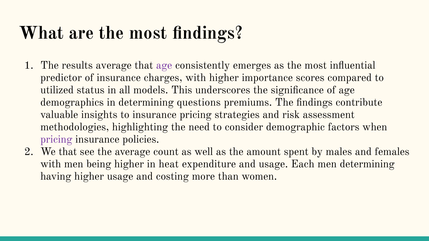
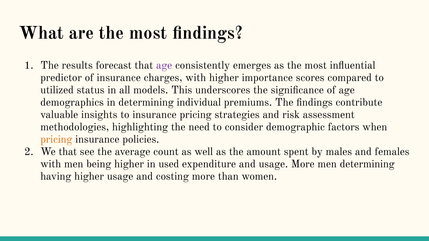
results average: average -> forecast (114, 65)
questions: questions -> individual (199, 102)
pricing colour: purple -> orange (56, 139)
heat: heat -> used (169, 164)
usage Each: Each -> More (303, 164)
